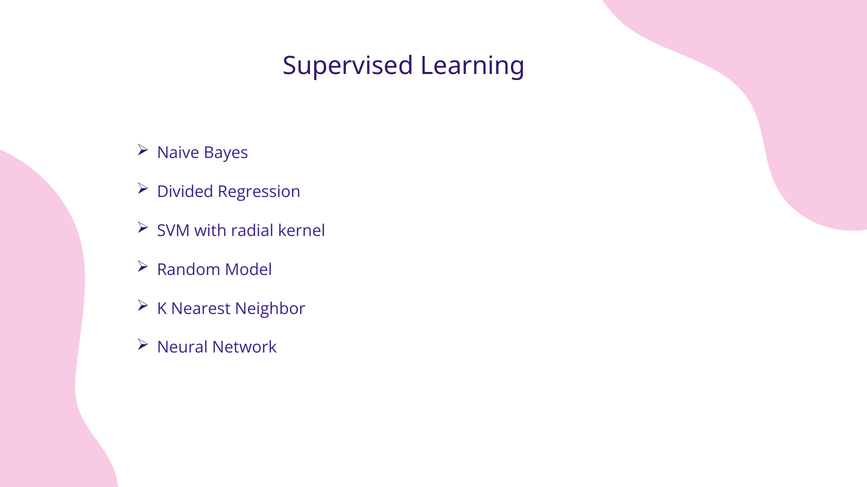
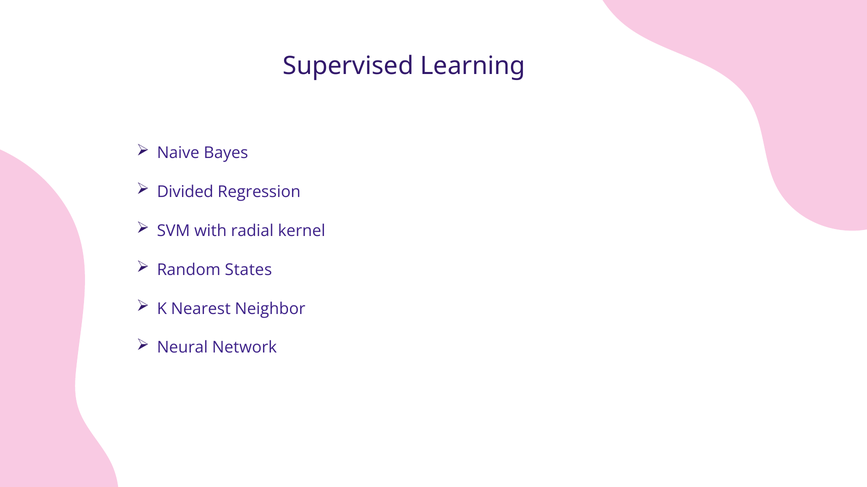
Model: Model -> States (248, 270)
